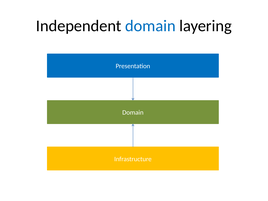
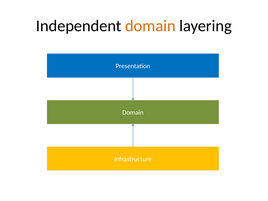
domain colour: blue -> orange (150, 26)
